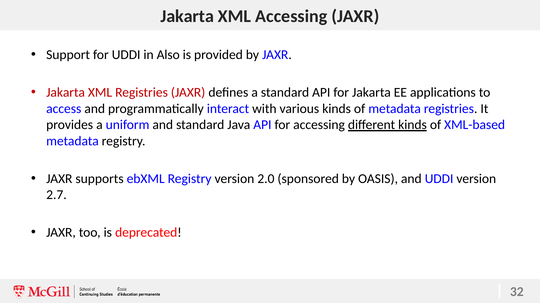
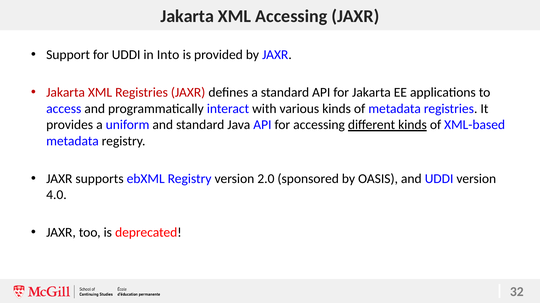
Also: Also -> Into (168, 55)
2.7: 2.7 -> 4.0 (56, 195)
